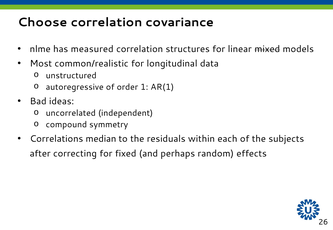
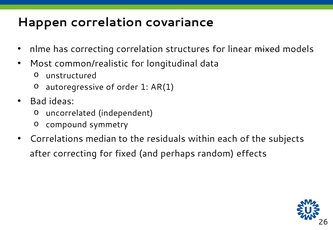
Choose: Choose -> Happen (43, 22)
has measured: measured -> correcting (92, 49)
